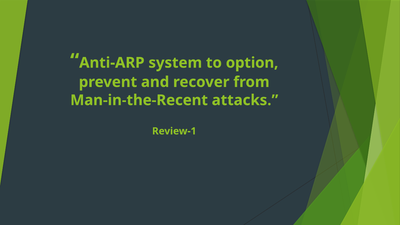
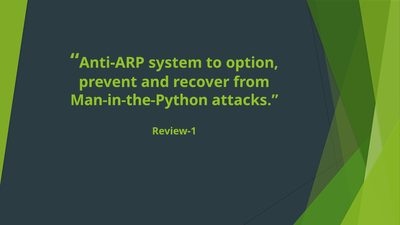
Man-in-the-Recent: Man-in-the-Recent -> Man-in-the-Python (139, 100)
